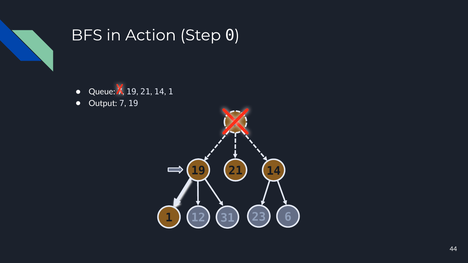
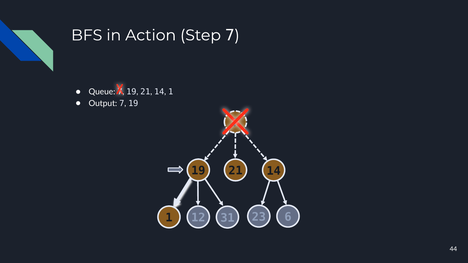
Step 0: 0 -> 7 (230, 35)
